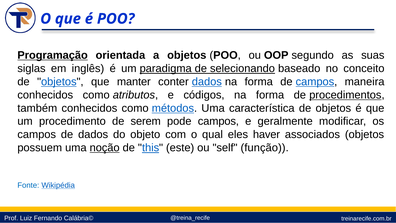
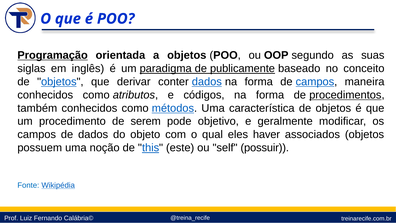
selecionando: selecionando -> publicamente (242, 68)
manter: manter -> derivar (134, 82)
pode campos: campos -> objetivo (218, 121)
noção underline: present -> none (105, 148)
função: função -> possuir (265, 148)
